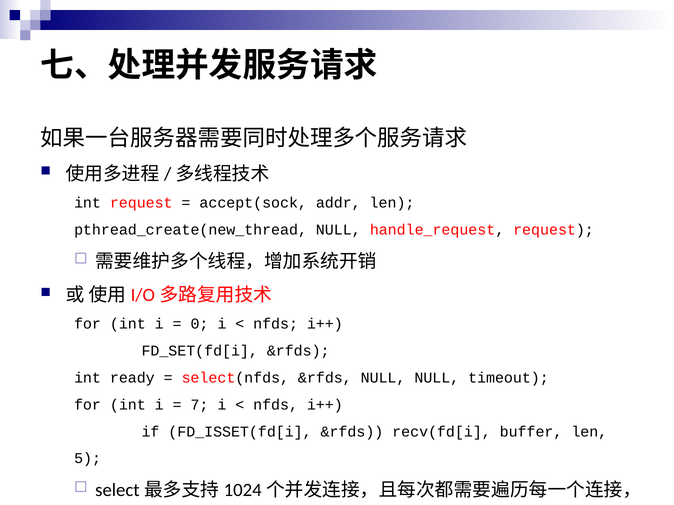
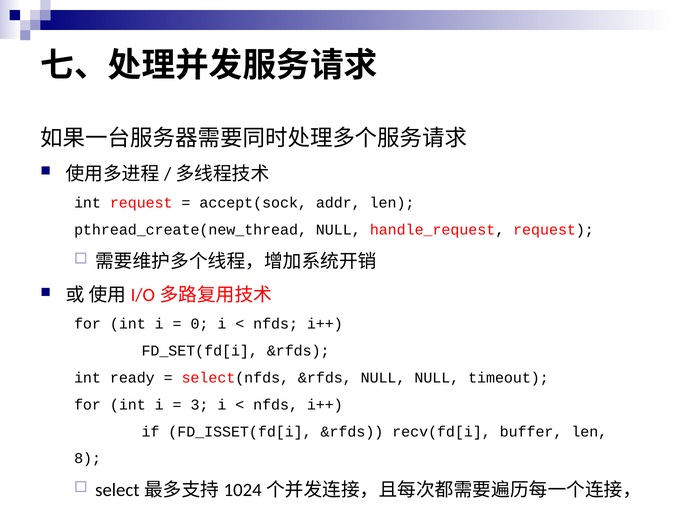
7: 7 -> 3 (199, 405)
5: 5 -> 8 (88, 459)
